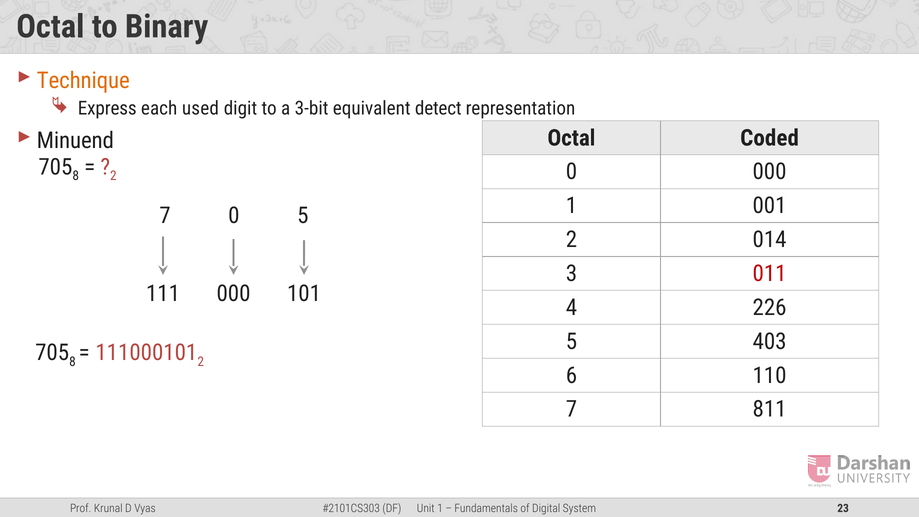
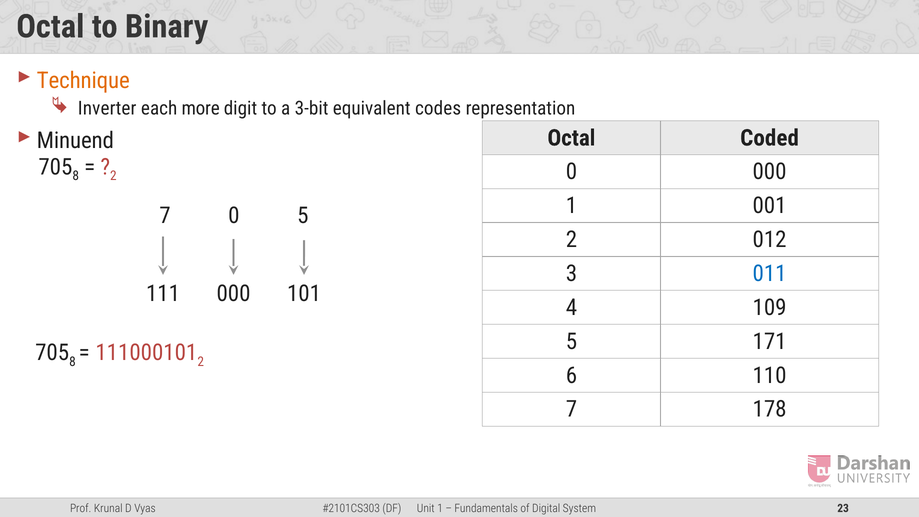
Express: Express -> Inverter (107, 108)
used: used -> more (201, 108)
detect: detect -> codes (438, 108)
014: 014 -> 012 (770, 240)
011 colour: red -> blue (770, 274)
226: 226 -> 109 (770, 308)
403: 403 -> 171 (770, 341)
811: 811 -> 178 (770, 409)
